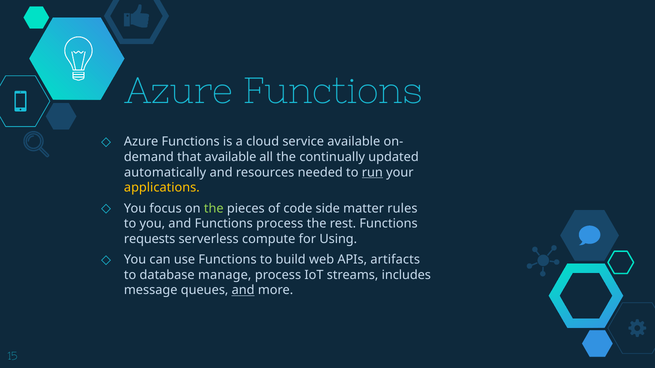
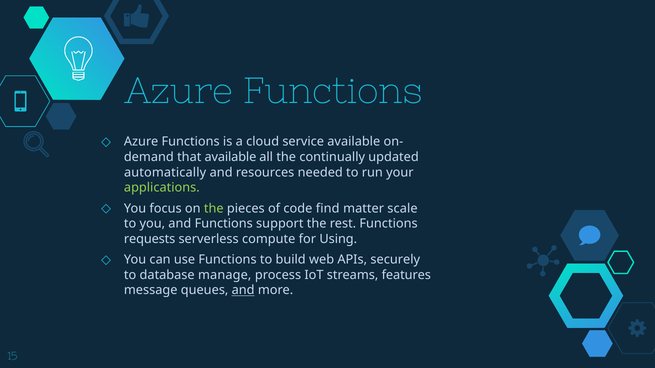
run underline: present -> none (372, 173)
applications colour: yellow -> light green (162, 188)
side: side -> find (328, 209)
rules: rules -> scale (402, 209)
Functions process: process -> support (280, 224)
artifacts: artifacts -> securely (395, 260)
includes: includes -> features (406, 275)
